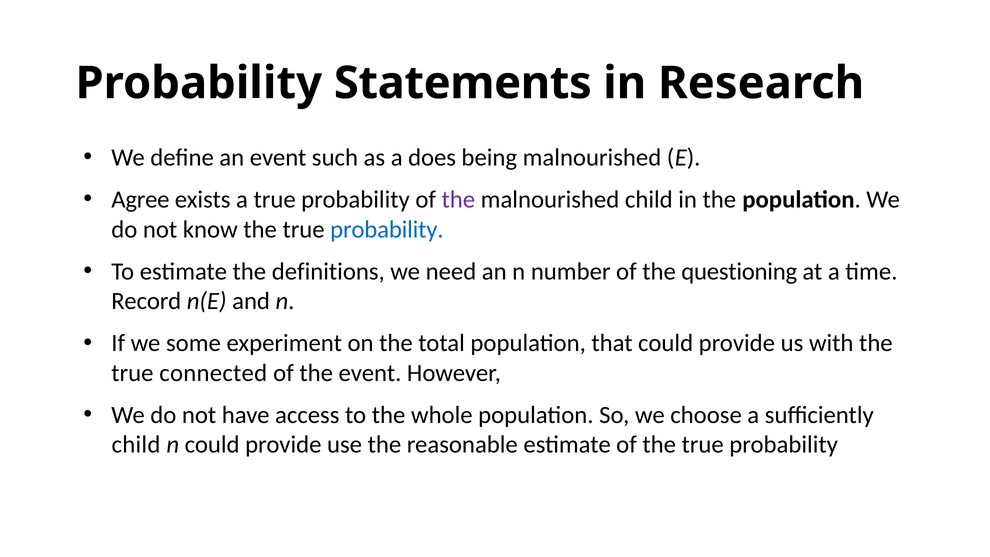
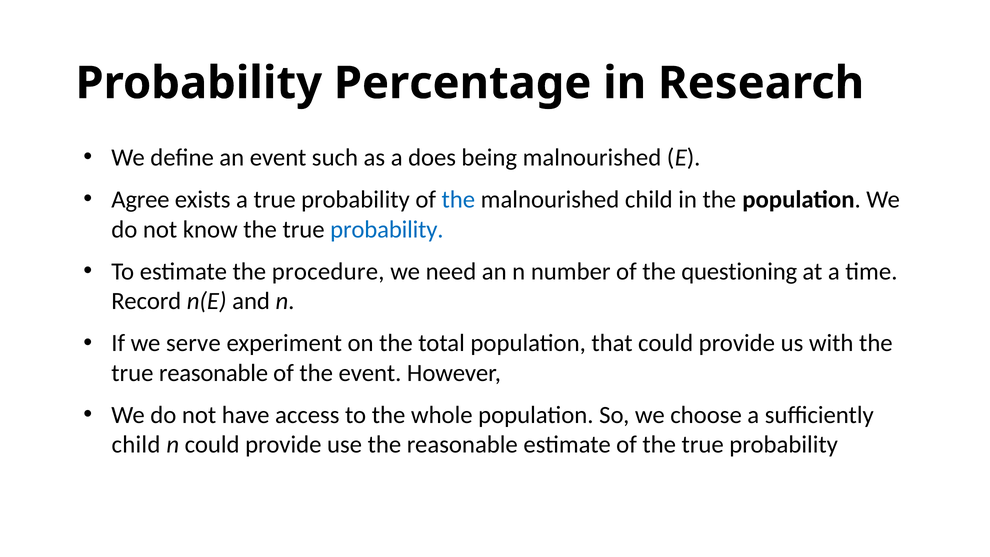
Statements: Statements -> Percentage (463, 83)
the colour: purple -> blue (458, 200)
definitions: definitions -> procedure (328, 271)
some: some -> serve (193, 343)
true connected: connected -> reasonable (214, 373)
